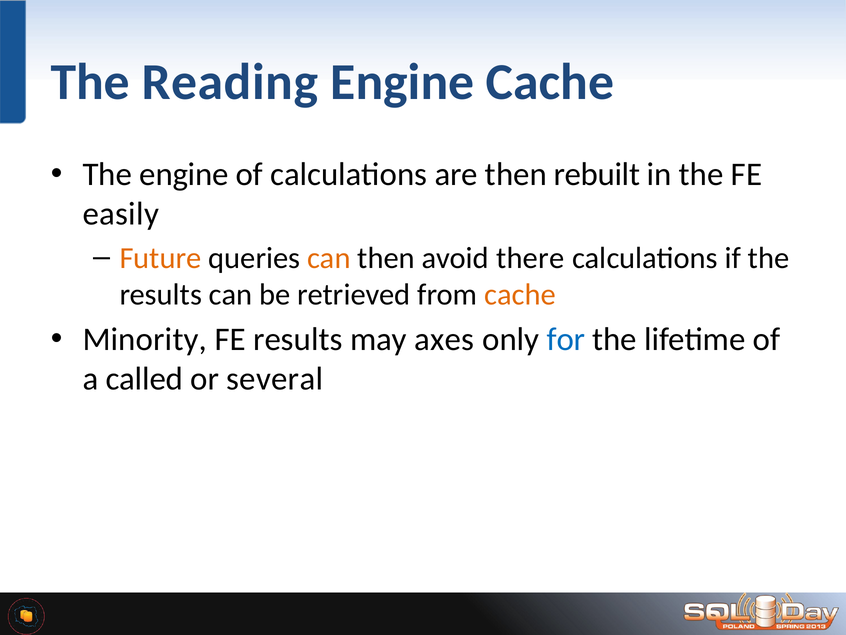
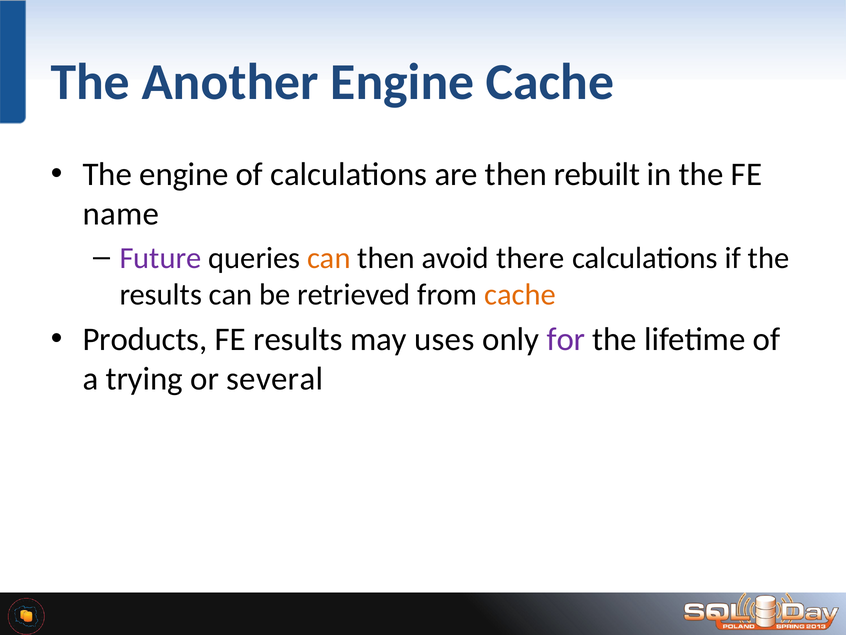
Reading: Reading -> Another (230, 82)
easily: easily -> name (121, 214)
Future colour: orange -> purple (160, 258)
Minority: Minority -> Products (145, 339)
axes: axes -> uses (444, 339)
for colour: blue -> purple (566, 339)
called: called -> trying (144, 379)
